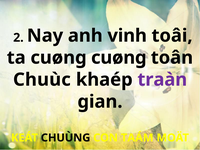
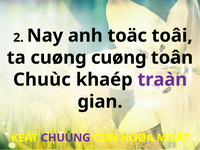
vinh: vinh -> toäc (127, 36)
CHUÙNG colour: black -> purple (66, 138)
TAÁM: TAÁM -> HOØA (137, 138)
